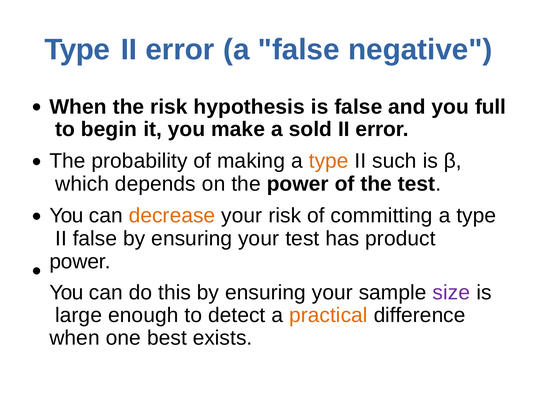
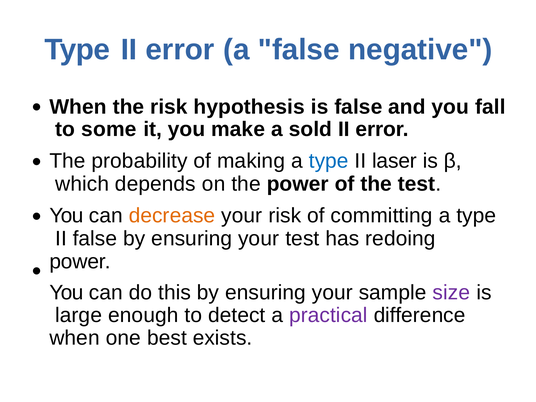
full: full -> fall (490, 107)
begin: begin -> some (109, 129)
type colour: orange -> blue (329, 161)
such: such -> laser (395, 161)
product: product -> redoing (400, 239)
practical colour: orange -> purple (328, 315)
